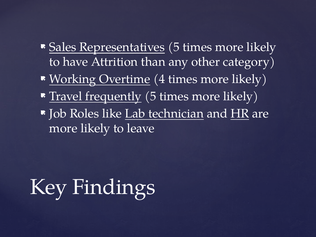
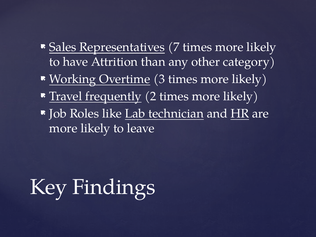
Representatives 5: 5 -> 7 (174, 47)
4: 4 -> 3 (159, 79)
frequently 5: 5 -> 2 (150, 96)
